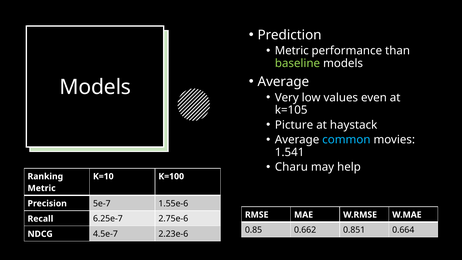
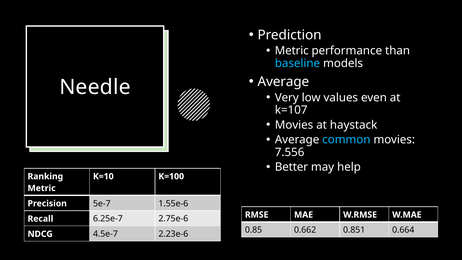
baseline colour: light green -> light blue (297, 63)
Models: Models -> Needle (95, 87)
k=105: k=105 -> k=107 (291, 110)
Picture: Picture -> Movies (294, 125)
1.541: 1.541 -> 7.556 (290, 152)
Charu: Charu -> Better (291, 167)
